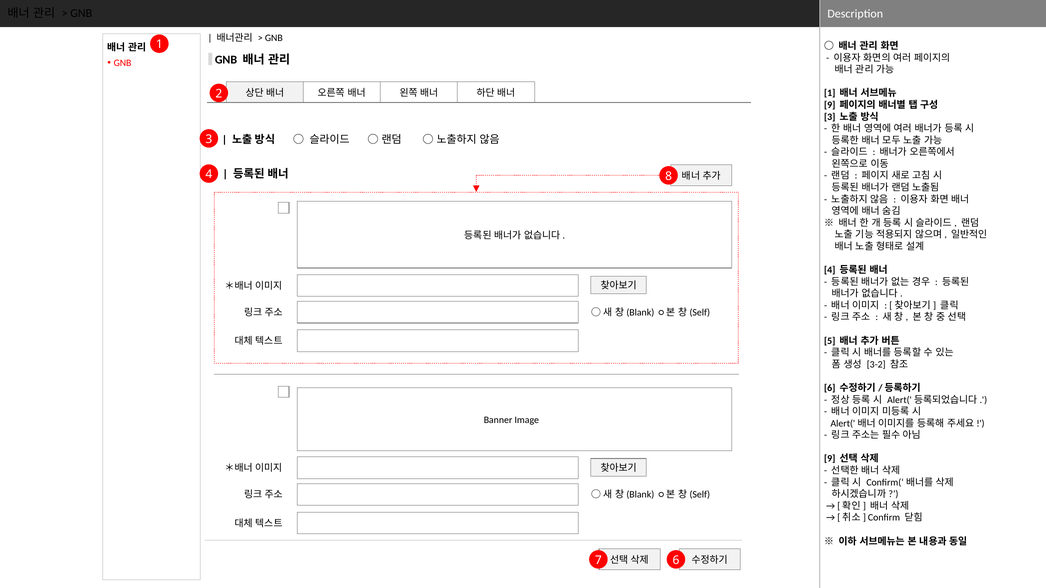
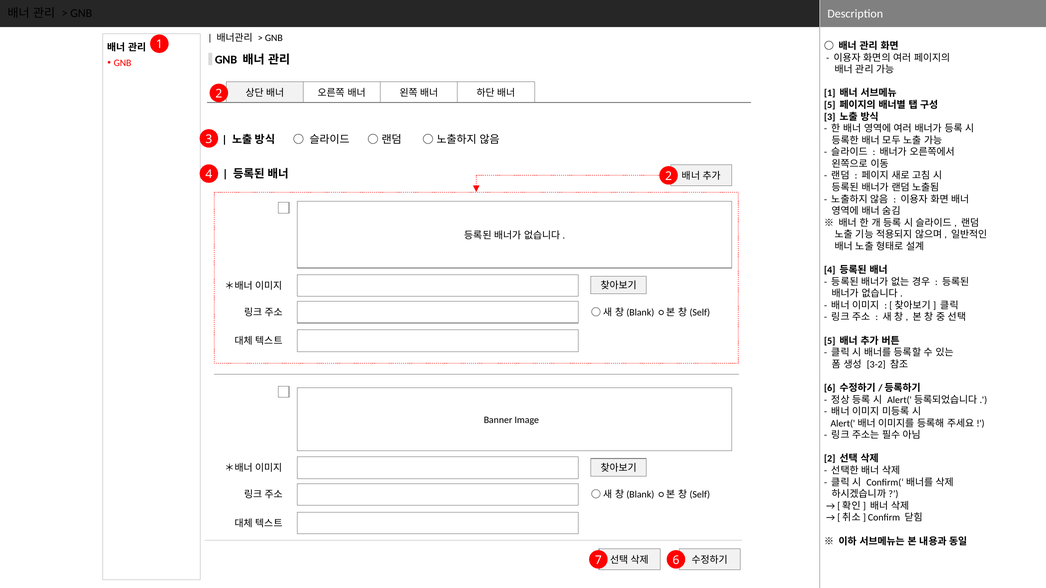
9: 9 -> 5 (830, 105)
4 8: 8 -> 2 (669, 176)
9: 9 -> 2 (830, 459)
